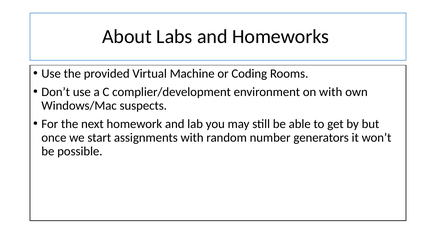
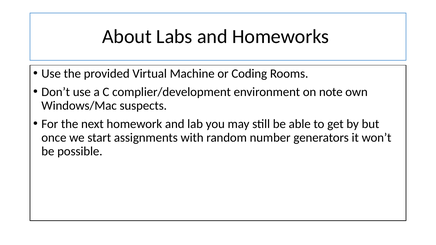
on with: with -> note (331, 92)
